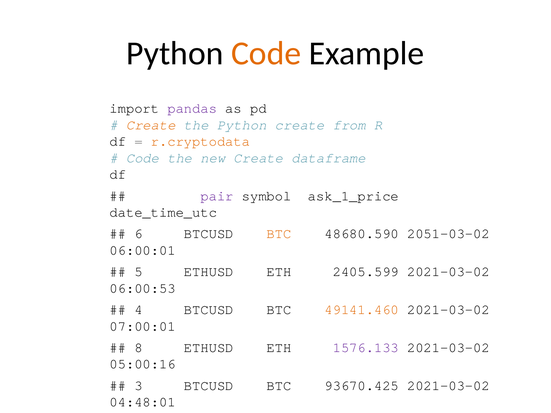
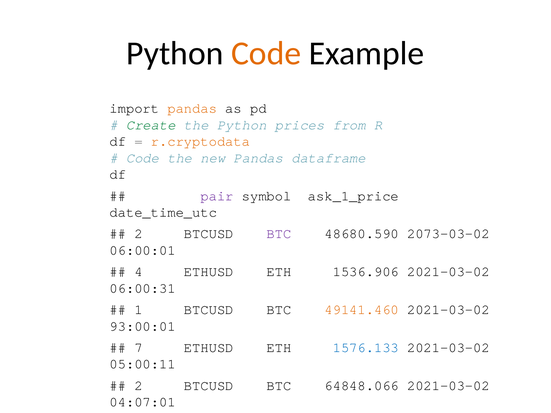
pandas colour: purple -> orange (192, 108)
Create colour: orange -> green (151, 125)
Python create: create -> prices (300, 125)
new Create: Create -> Pandas (258, 158)
6: 6 -> 2 (139, 234)
BTC colour: orange -> purple (279, 234)
2051-03-02: 2051-03-02 -> 2073-03-02 (448, 234)
5: 5 -> 4 (139, 272)
2405.599: 2405.599 -> 1536.906 (366, 272)
06:00:53: 06:00:53 -> 06:00:31 (143, 288)
4: 4 -> 1 (139, 310)
07:00:01: 07:00:01 -> 93:00:01 (143, 326)
8: 8 -> 7 (139, 348)
1576.133 colour: purple -> blue (366, 348)
05:00:16: 05:00:16 -> 05:00:11 (143, 364)
3: 3 -> 2 (139, 386)
93670.425: 93670.425 -> 64848.066 (362, 386)
04:48:01: 04:48:01 -> 04:07:01 (143, 402)
